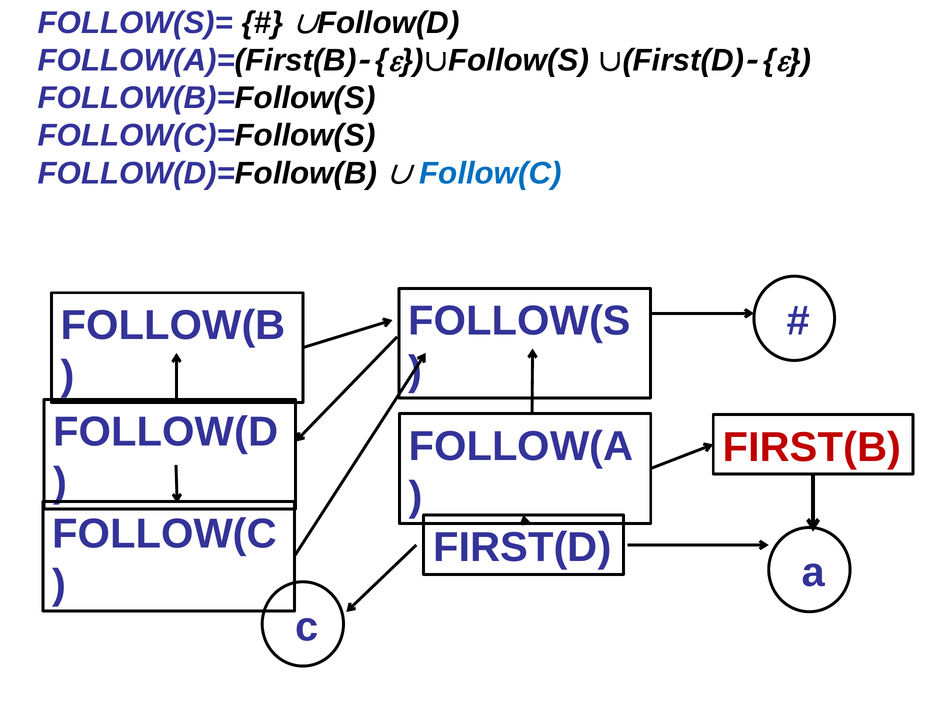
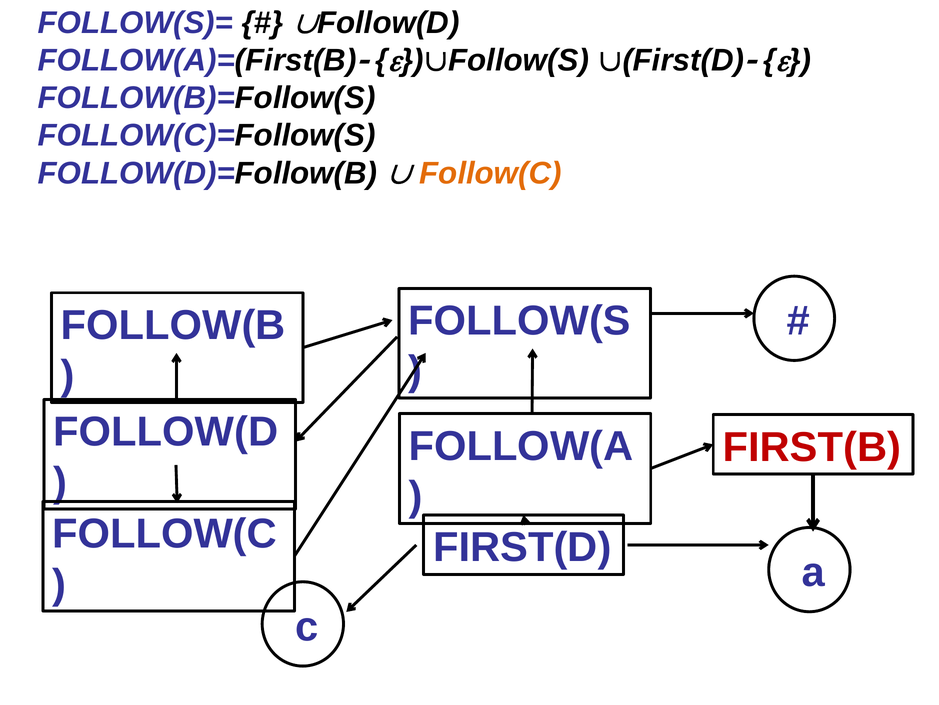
Follow(C colour: blue -> orange (491, 173)
